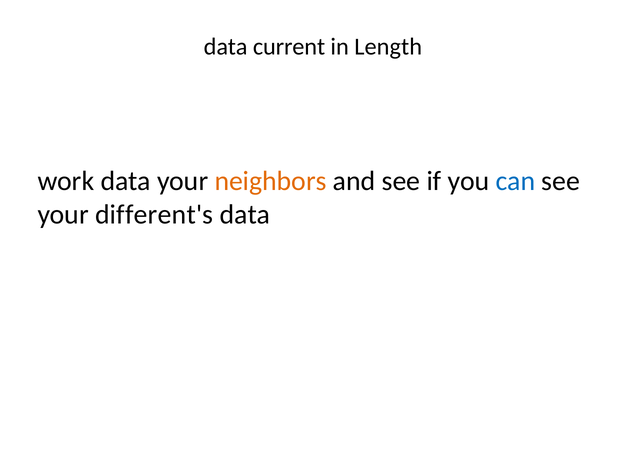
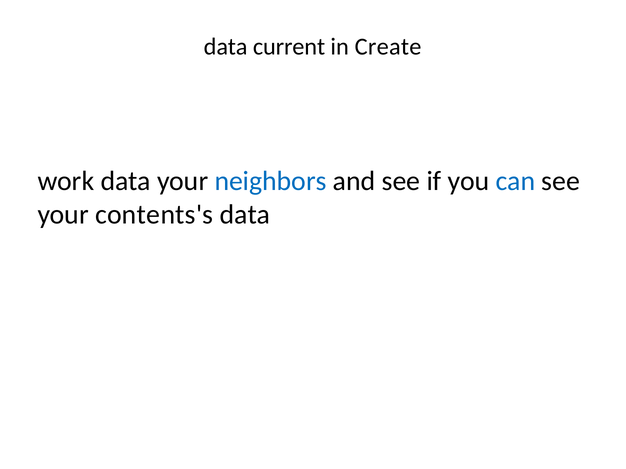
Length: Length -> Create (388, 47)
neighbors colour: orange -> blue (271, 181)
different's: different's -> contents's (154, 215)
